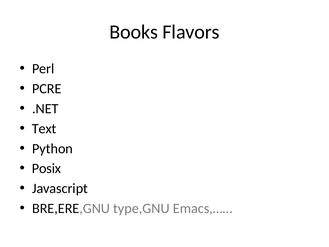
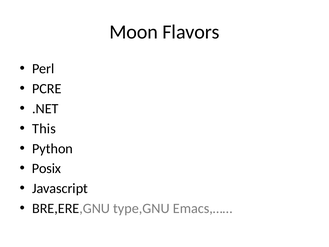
Books: Books -> Moon (134, 32)
Text: Text -> This (44, 129)
